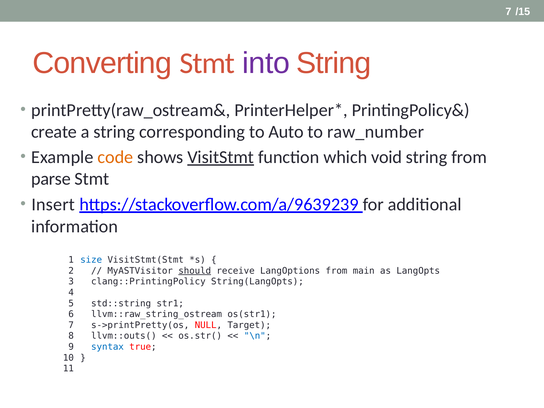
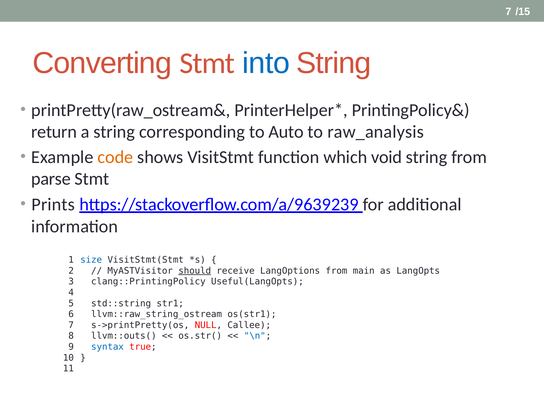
into colour: purple -> blue (266, 63)
create: create -> return (54, 132)
raw_number: raw_number -> raw_analysis (376, 132)
VisitStmt underline: present -> none (221, 157)
Insert: Insert -> Prints (53, 204)
String(LangOpts: String(LangOpts -> Useful(LangOpts (257, 282)
Target: Target -> Callee (249, 325)
